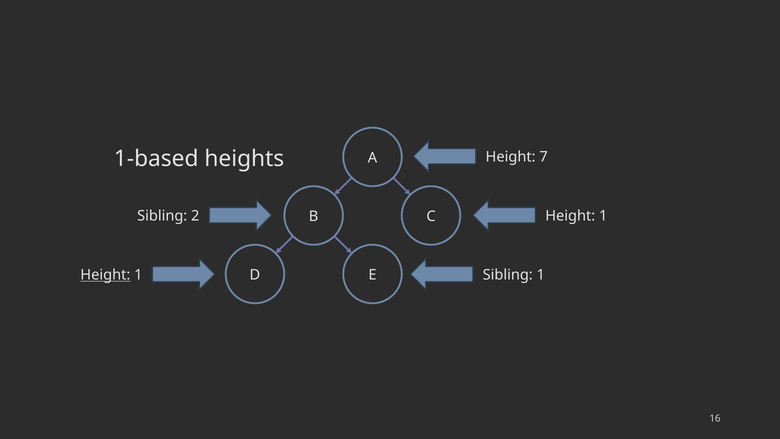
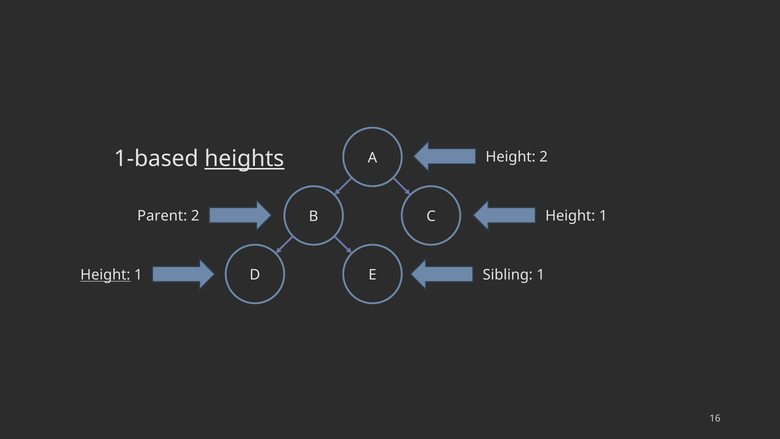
heights underline: none -> present (244, 159)
Height 7: 7 -> 2 (544, 157)
Sibling: Sibling -> Parent (162, 216)
